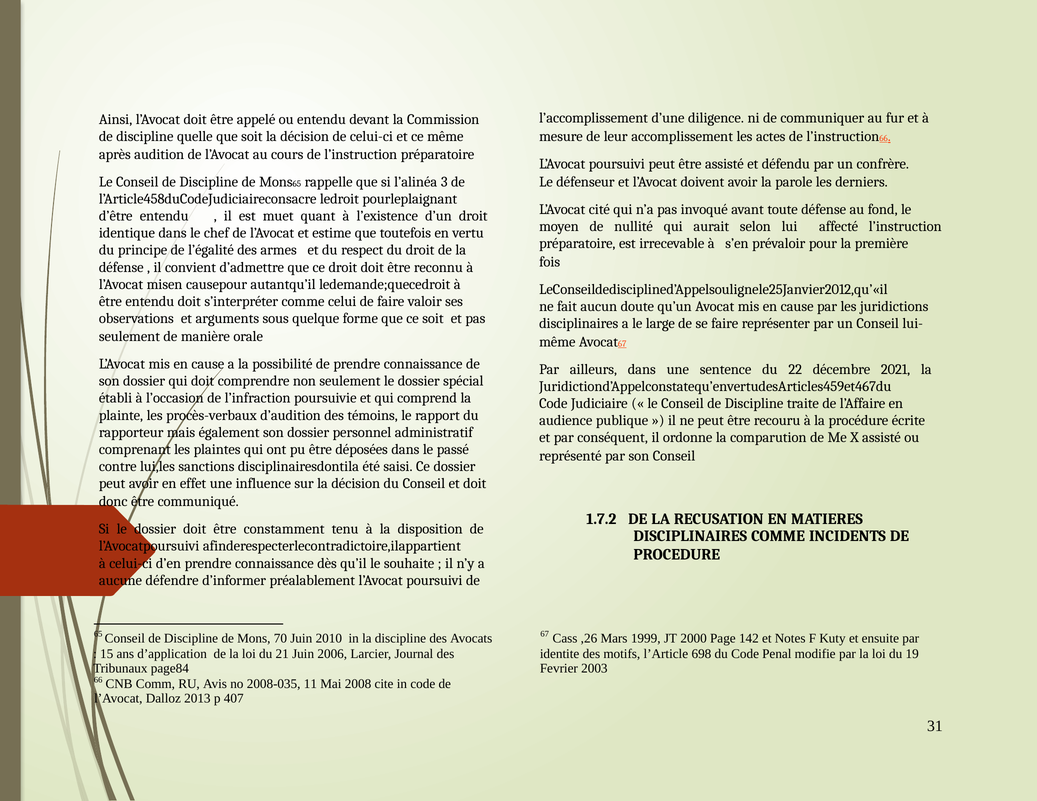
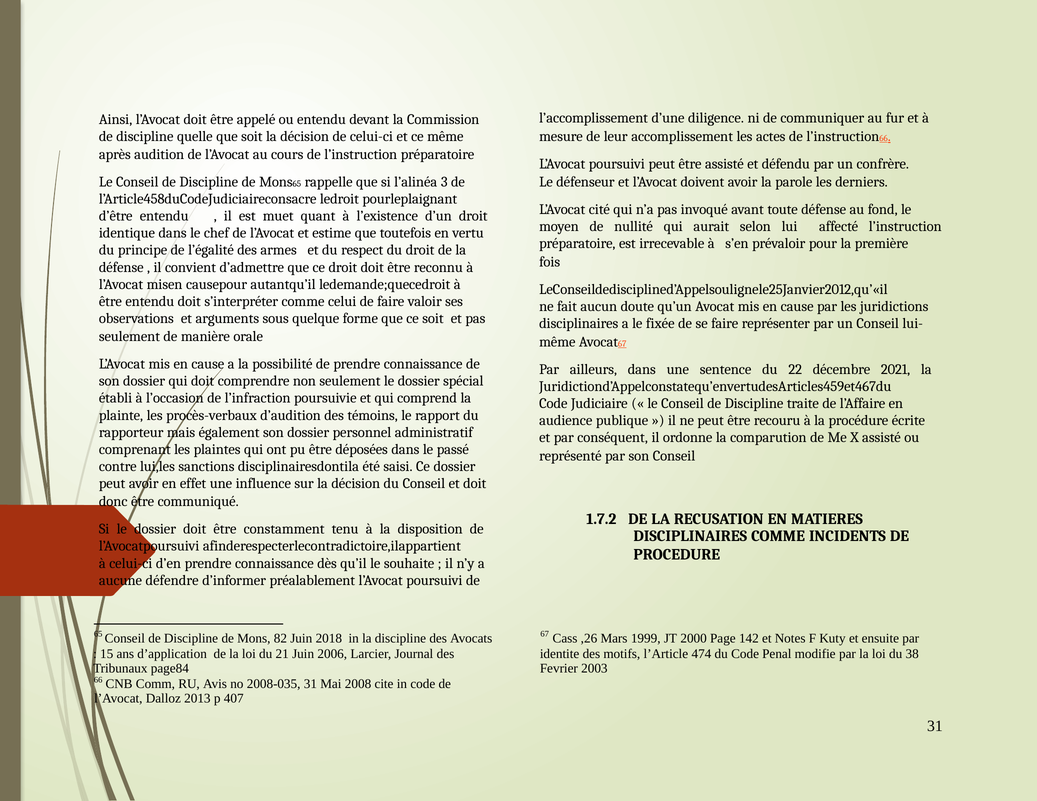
large: large -> fixée (660, 324)
70: 70 -> 82 (280, 639)
2010: 2010 -> 2018 (329, 639)
698: 698 -> 474 (701, 654)
19: 19 -> 38 (912, 654)
2008-035 11: 11 -> 31 (310, 684)
